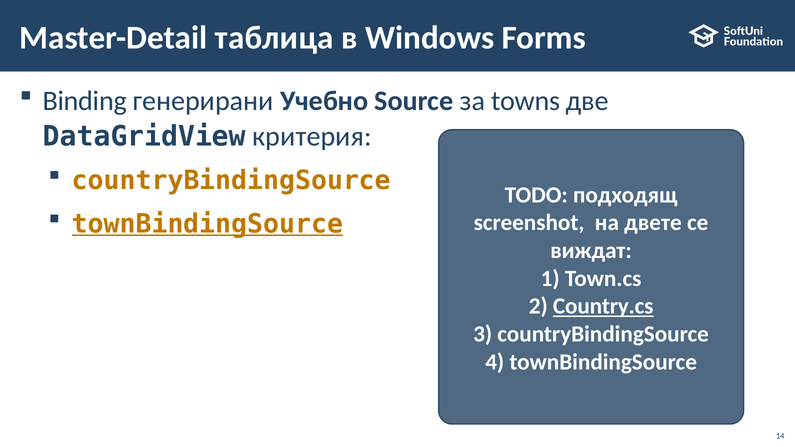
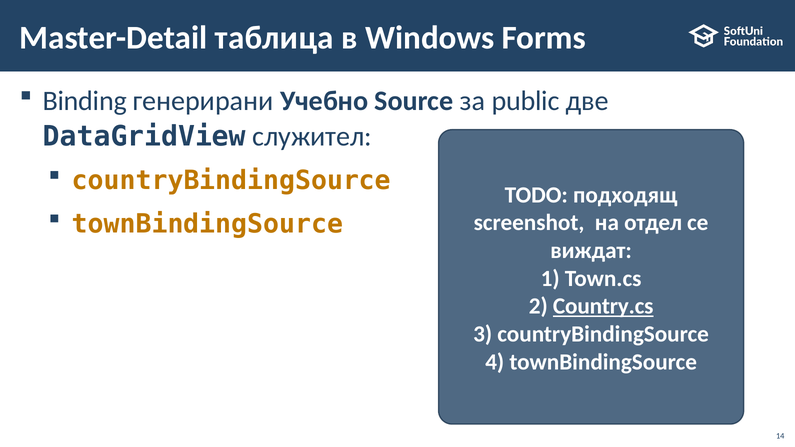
towns: towns -> public (526, 101)
критерия: критерия -> служител (312, 136)
townBindingSource underline: present -> none (207, 224)
двете: двете -> отдел (653, 223)
